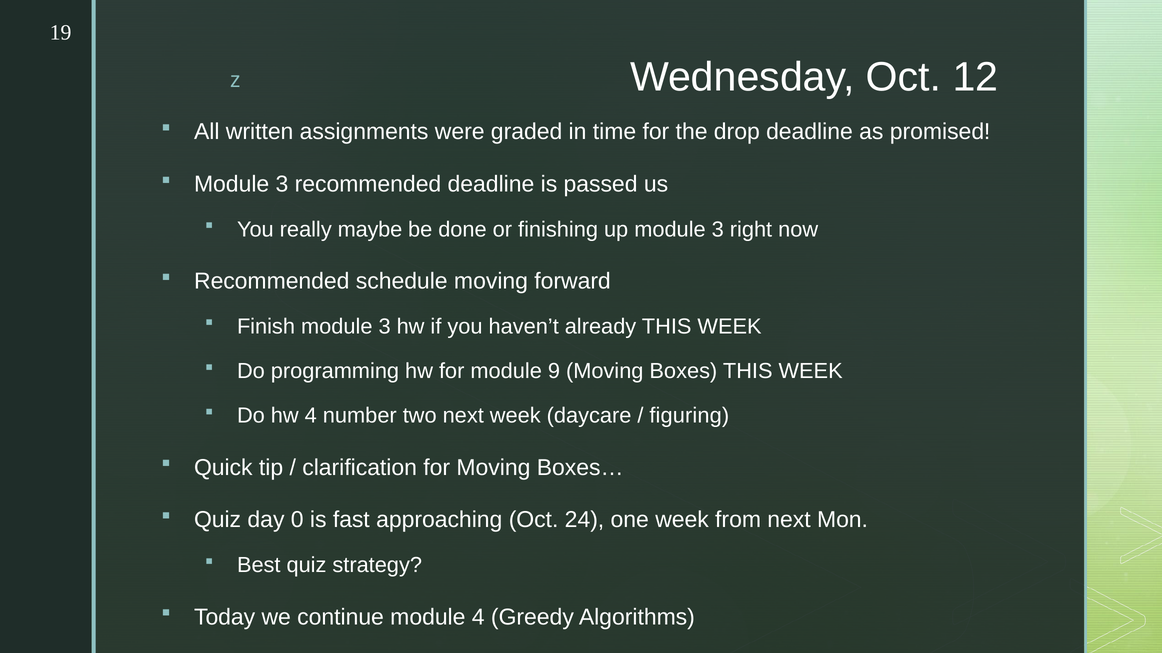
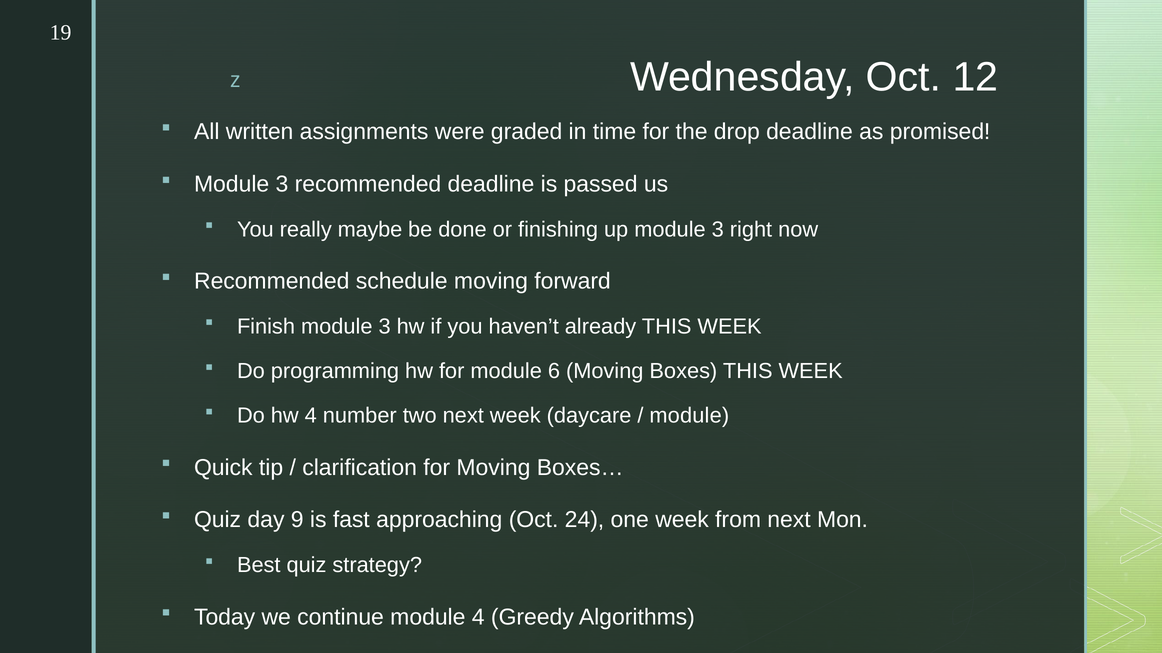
9: 9 -> 6 (554, 371)
figuring: figuring -> module (689, 416)
0: 0 -> 9 (297, 520)
